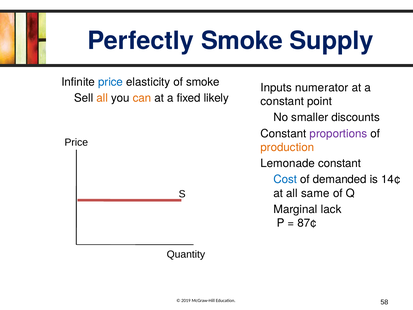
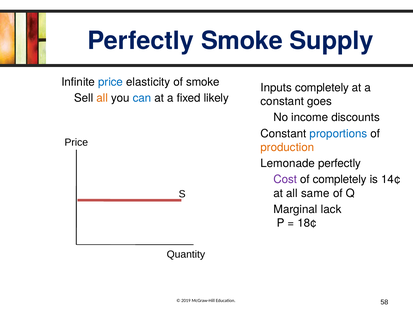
Inputs numerator: numerator -> completely (322, 88)
can colour: orange -> blue (142, 98)
point: point -> goes (320, 101)
smaller: smaller -> income (310, 117)
proportions colour: purple -> blue (338, 133)
Lemonade constant: constant -> perfectly (340, 163)
Cost colour: blue -> purple (285, 179)
of demanded: demanded -> completely (340, 179)
87¢: 87¢ -> 18¢ (307, 223)
